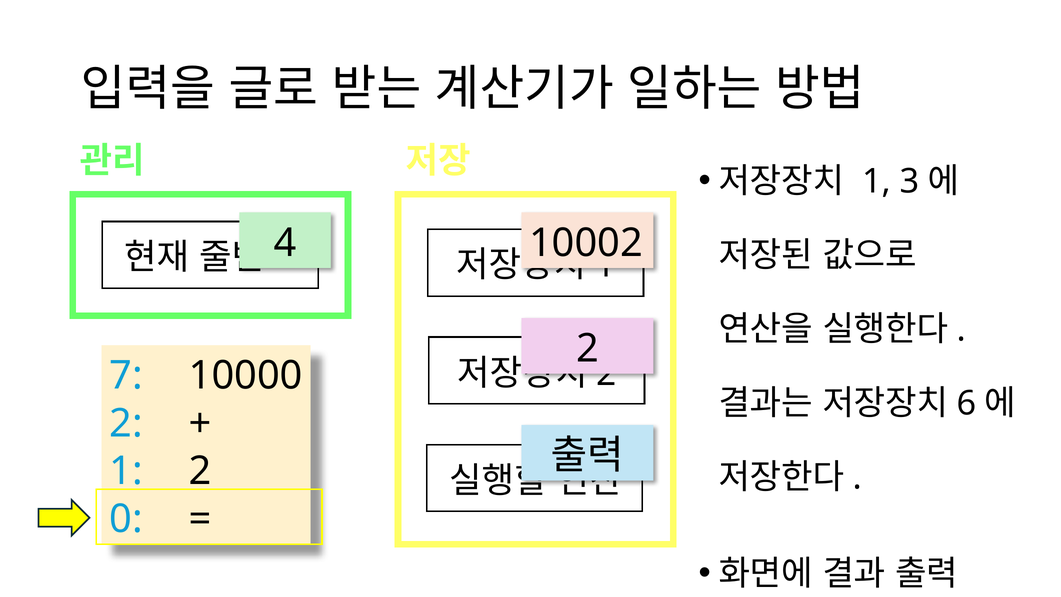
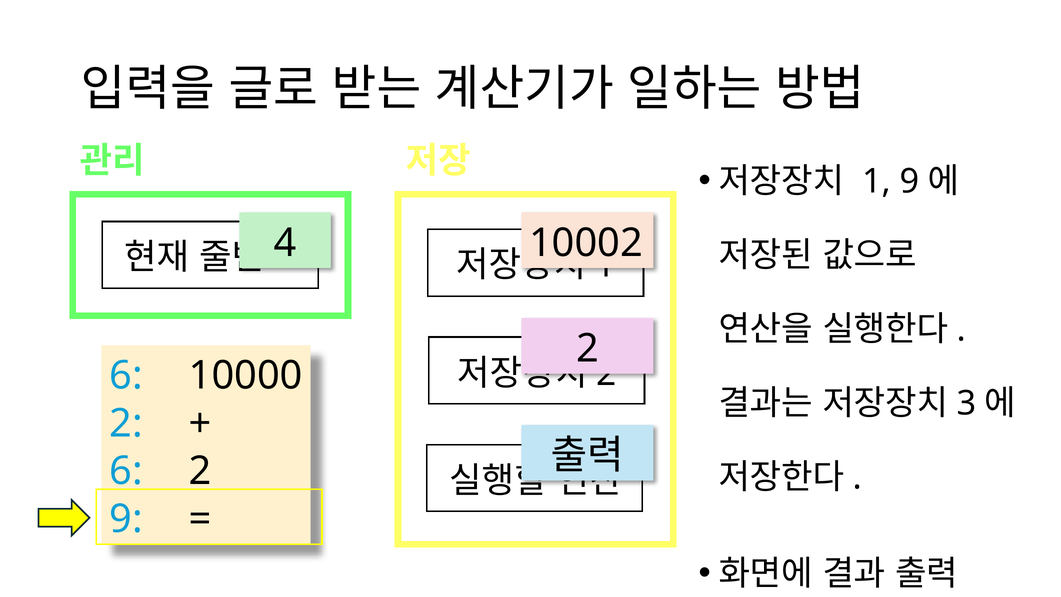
1 3: 3 -> 9 (909, 181)
7: 7 -> 6 (126, 376)
6: 6 -> 3 (966, 403)
1: 1 -> 6 (126, 471)
0: 0 -> 9 (126, 519)
